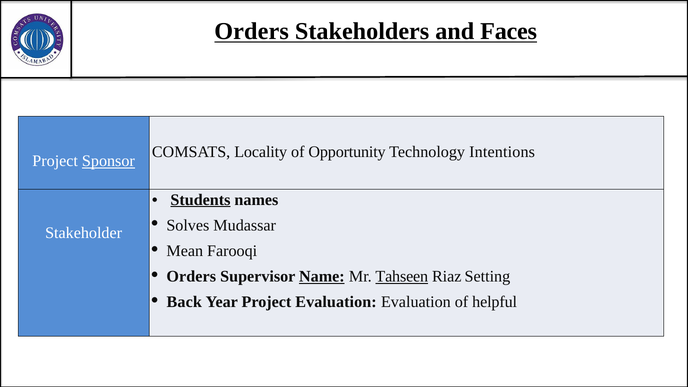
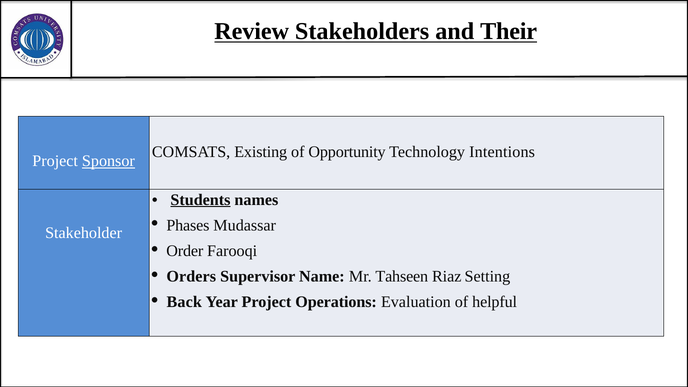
Orders: Orders -> Review (252, 31)
Faces: Faces -> Their (509, 31)
Locality: Locality -> Existing (261, 152)
Solves: Solves -> Phases (188, 225)
Mean: Mean -> Order (185, 251)
Name underline: present -> none (322, 276)
Tahseen underline: present -> none (402, 276)
Project Evaluation: Evaluation -> Operations (336, 302)
